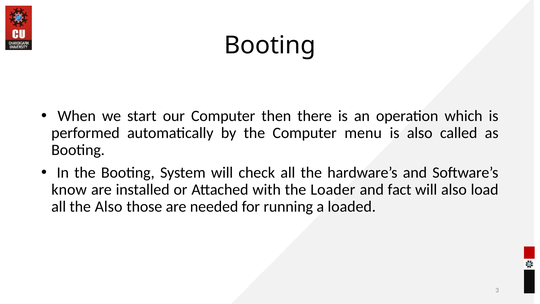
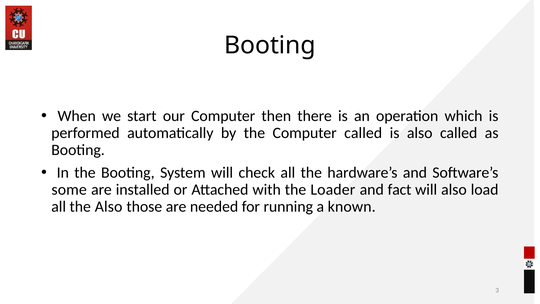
Computer menu: menu -> called (363, 133)
know: know -> some (69, 190)
loaded: loaded -> known (352, 207)
